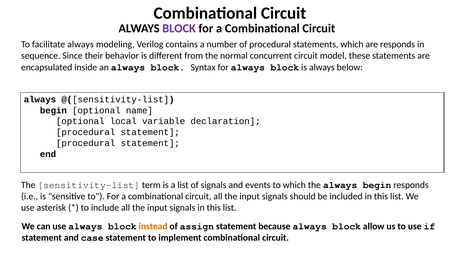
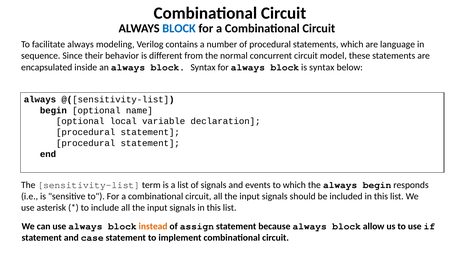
BLOCK colour: purple -> blue (179, 29)
are responds: responds -> language (398, 44)
is always: always -> syntax (322, 67)
